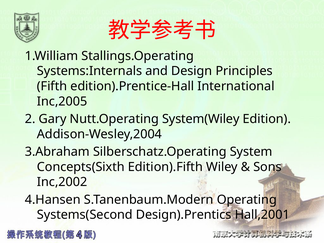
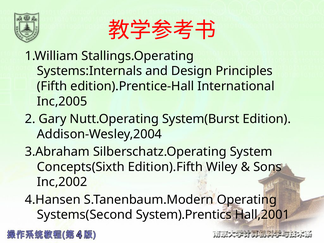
System(Wiley: System(Wiley -> System(Burst (201, 119)
Design).Prentics: Design).Prentics -> System).Prentics (184, 215)
